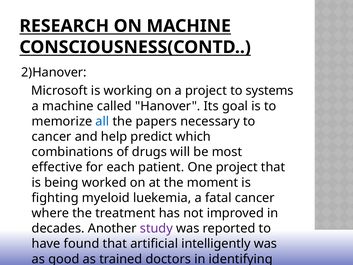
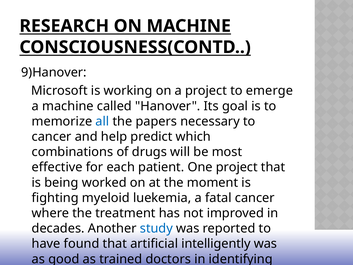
2)Hanover: 2)Hanover -> 9)Hanover (54, 72)
systems: systems -> emerge (269, 91)
study colour: purple -> blue (156, 228)
